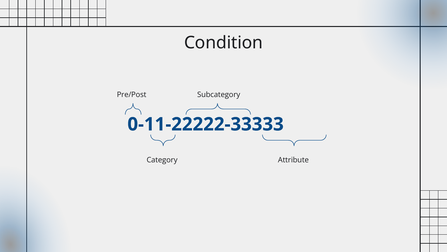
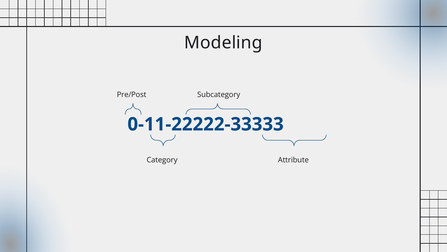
Condition: Condition -> Modeling (223, 42)
